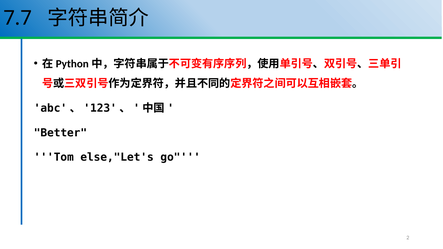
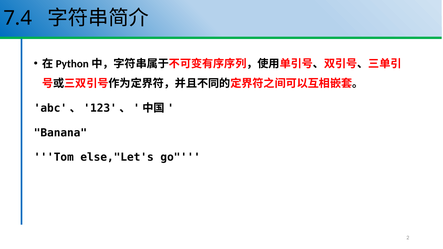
7.7: 7.7 -> 7.4 (18, 18)
Better: Better -> Banana (60, 133)
